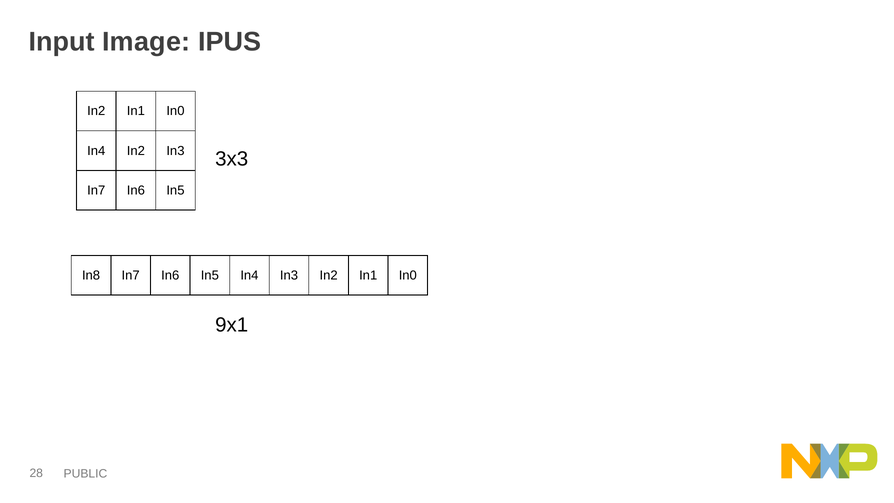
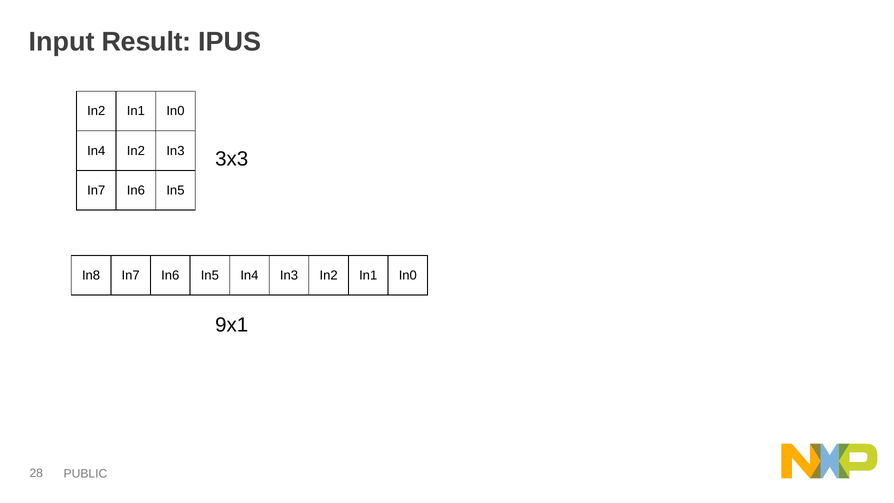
Image: Image -> Result (147, 42)
